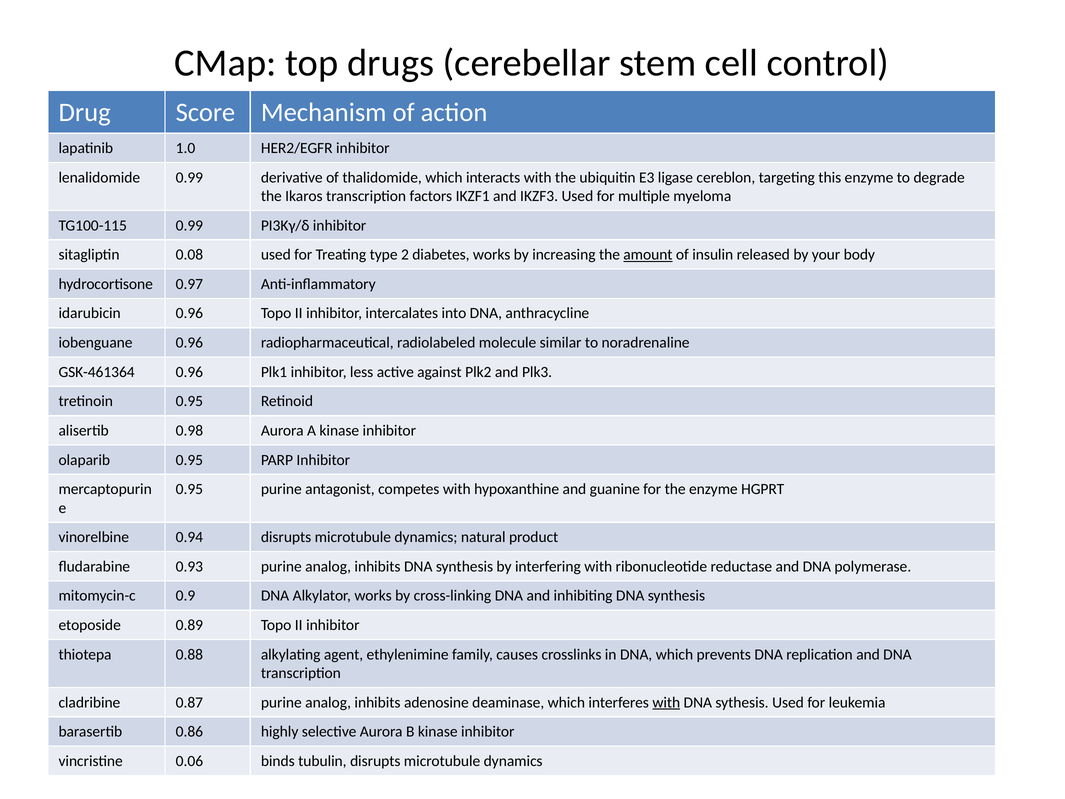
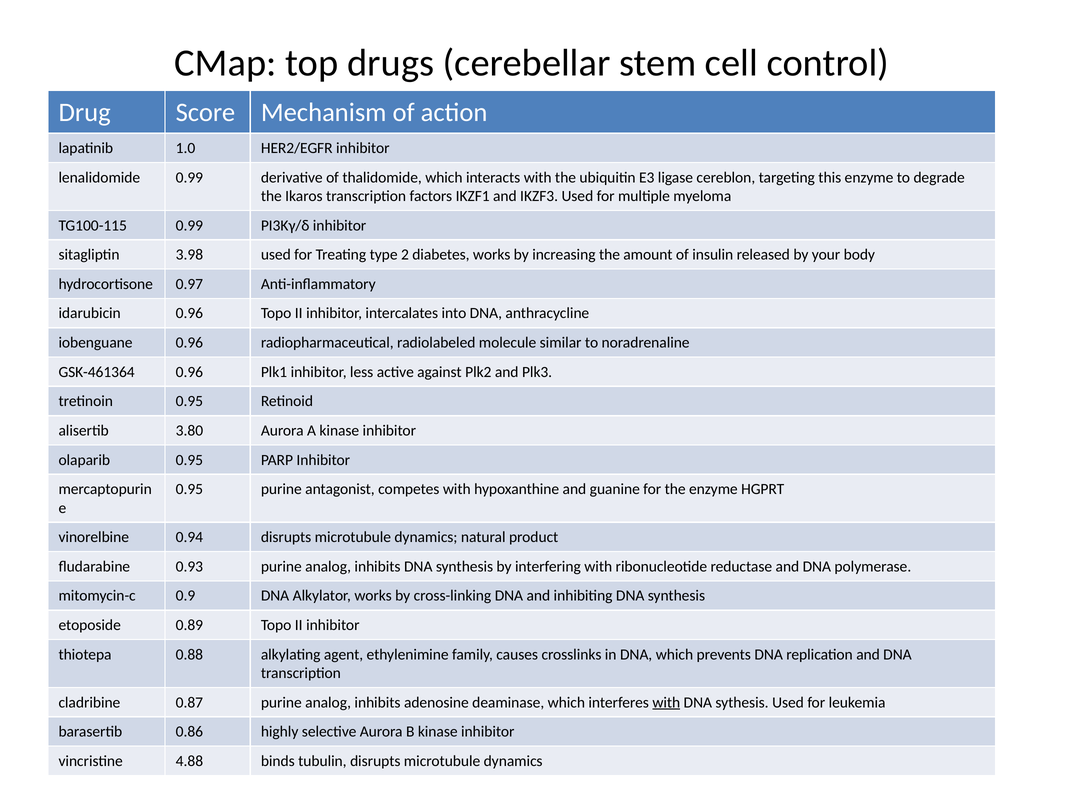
0.08: 0.08 -> 3.98 (189, 255)
amount underline: present -> none (648, 255)
0.98: 0.98 -> 3.80 (189, 430)
0.06: 0.06 -> 4.88 (189, 761)
